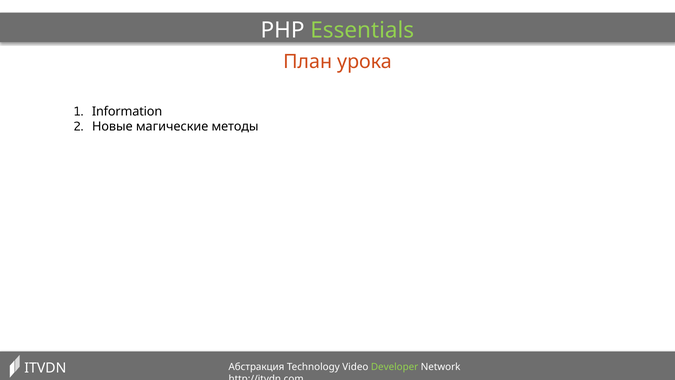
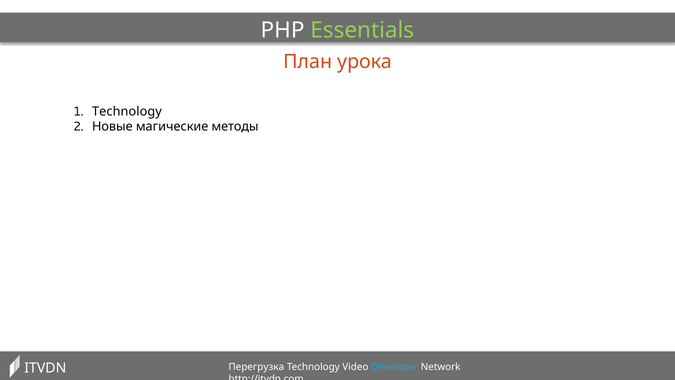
Information: Information -> Technology (127, 111)
Абстракция: Абстракция -> Перегрузка (256, 367)
Developer colour: light green -> light blue (395, 367)
